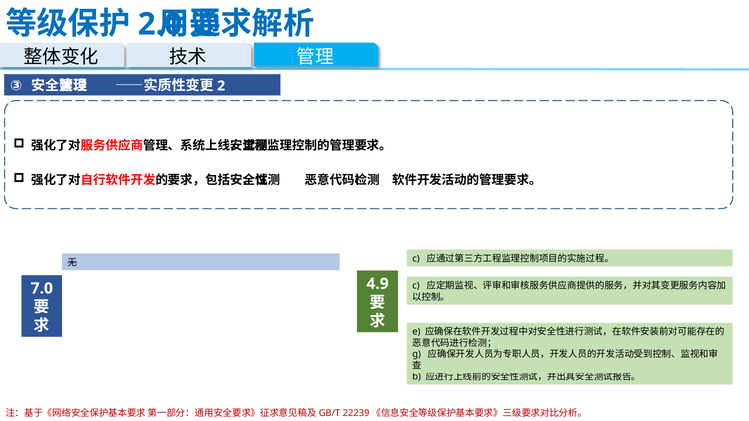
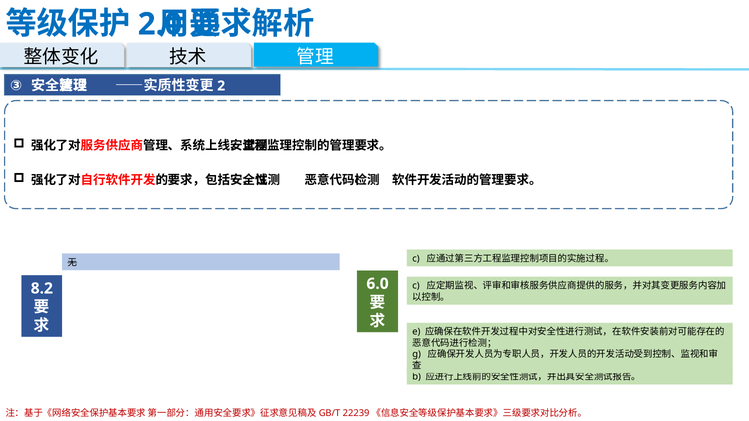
4.9: 4.9 -> 6.0 (378, 284)
7.0: 7.0 -> 8.2 (42, 289)
